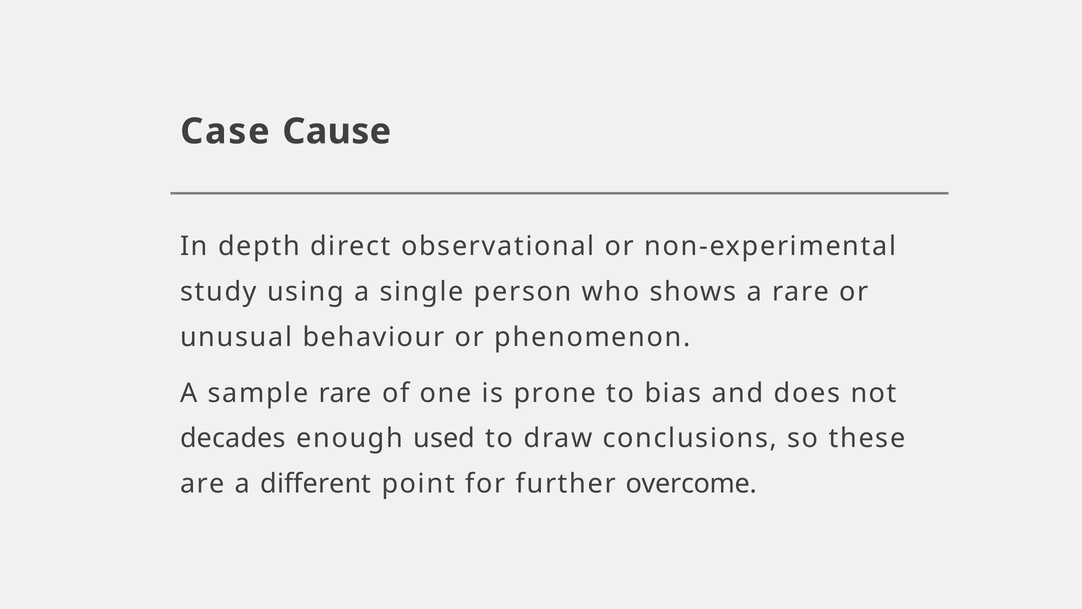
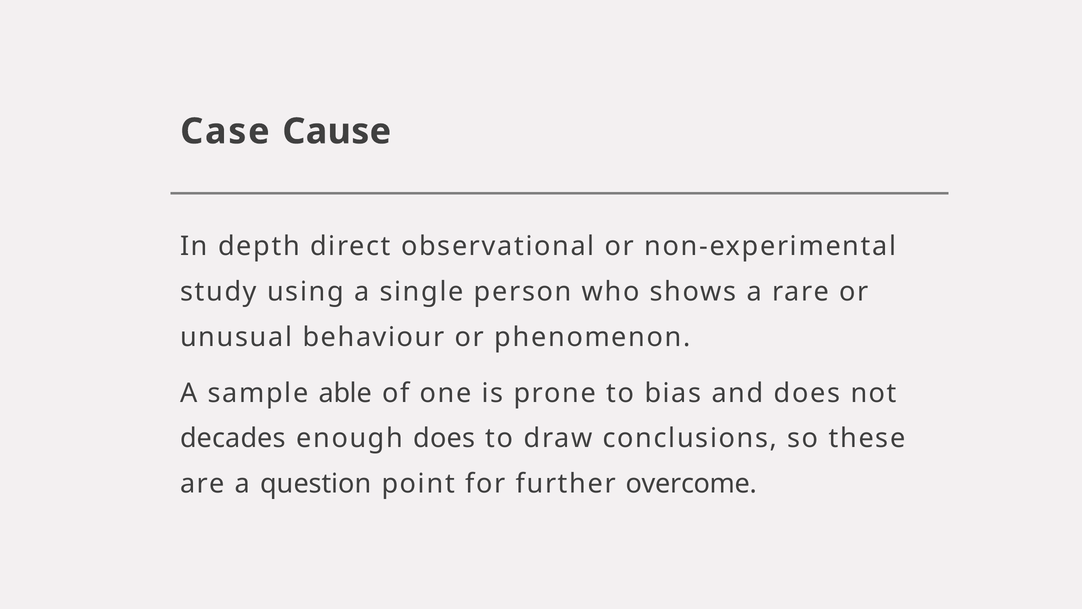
sample rare: rare -> able (345, 393)
enough used: used -> does (444, 438)
different: different -> question (316, 484)
